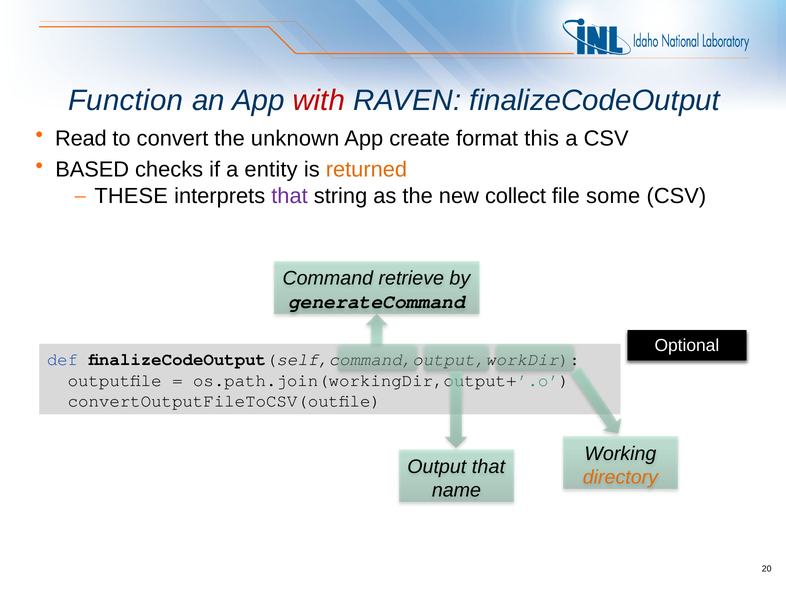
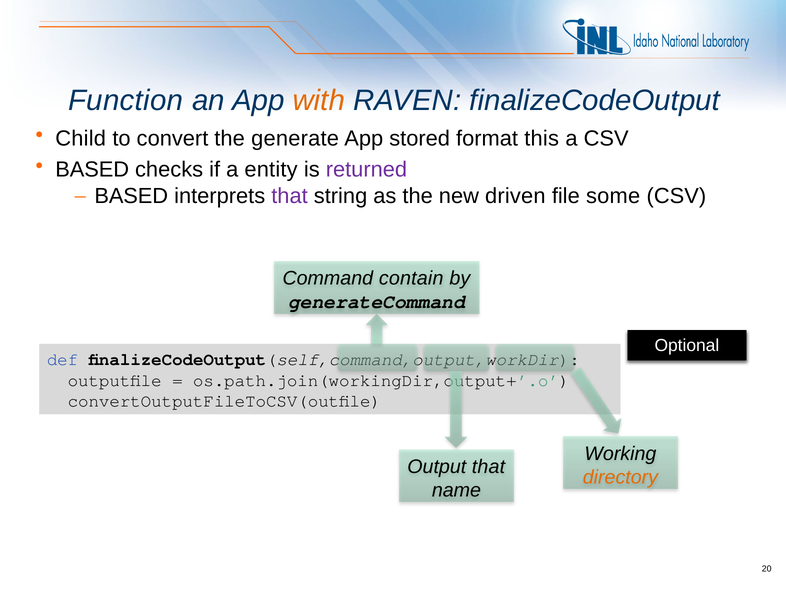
with colour: red -> orange (319, 101)
Read: Read -> Child (81, 139)
unknown: unknown -> generate (295, 139)
create: create -> stored (420, 139)
returned colour: orange -> purple (366, 170)
THESE: THESE -> BASED (131, 196)
collect: collect -> driven (515, 196)
retrieve: retrieve -> contain (411, 279)
